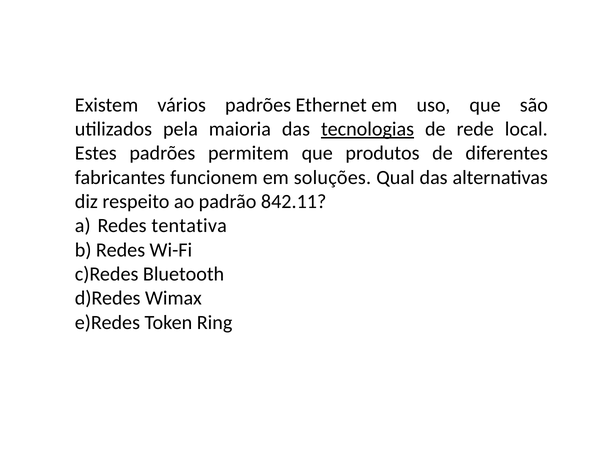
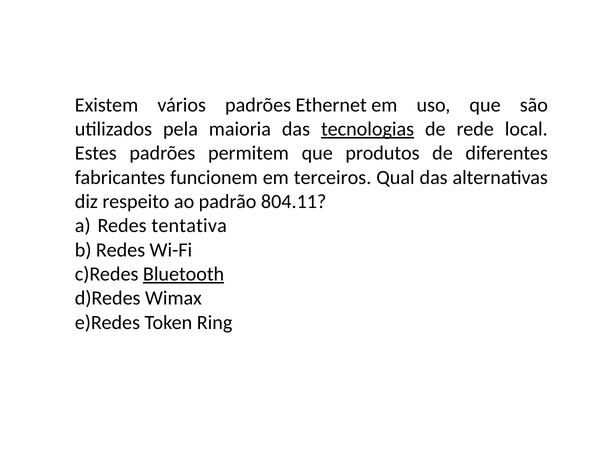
soluções: soluções -> terceiros (333, 177)
842.11: 842.11 -> 804.11 (294, 202)
Bluetooth underline: none -> present (184, 274)
